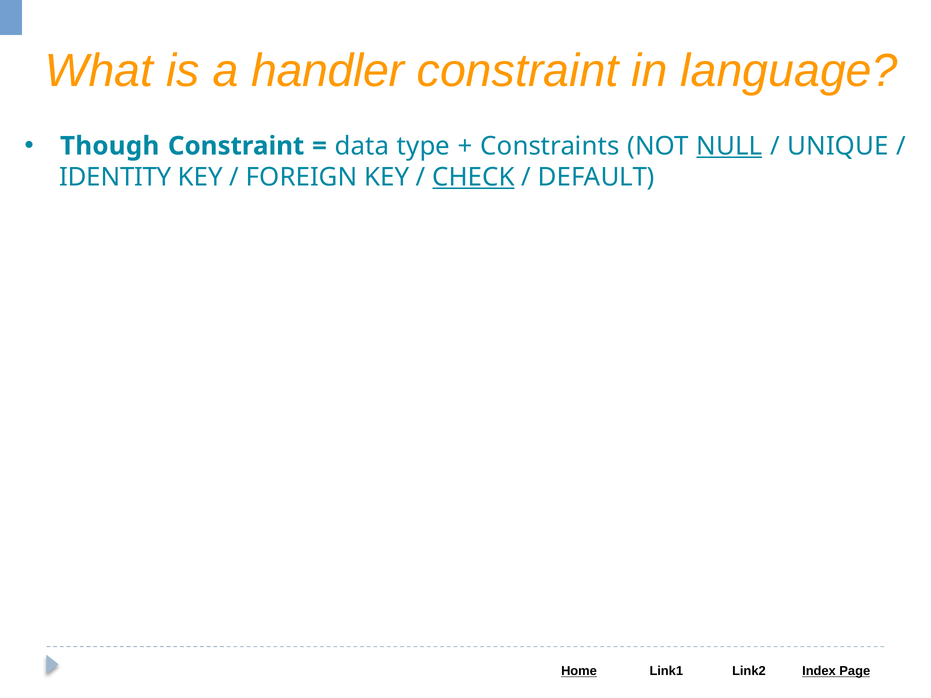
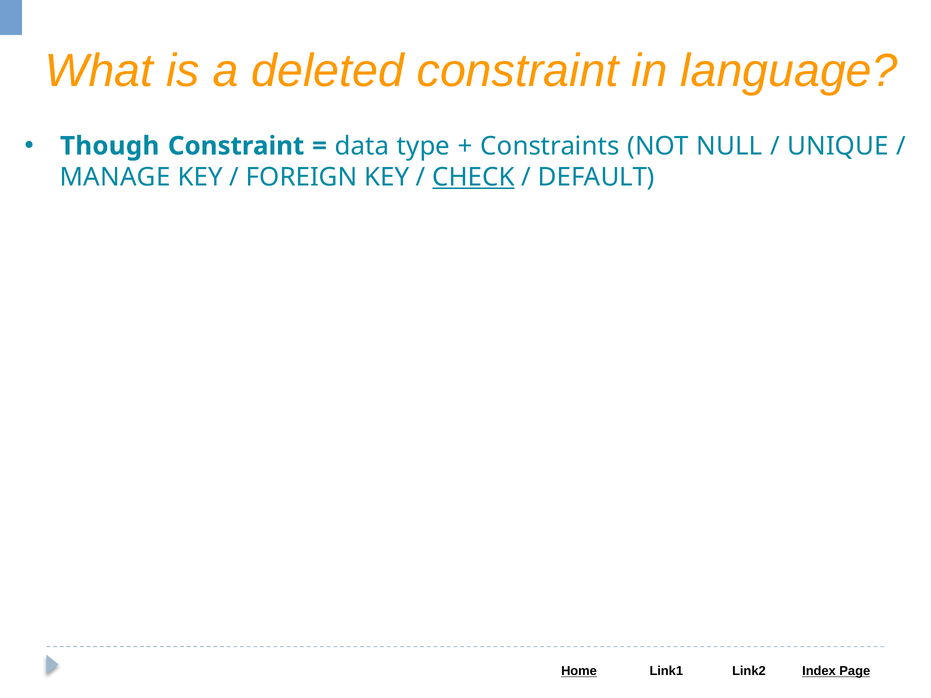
handler: handler -> deleted (328, 71)
NULL underline: present -> none (729, 146)
IDENTITY: IDENTITY -> MANAGE (115, 177)
